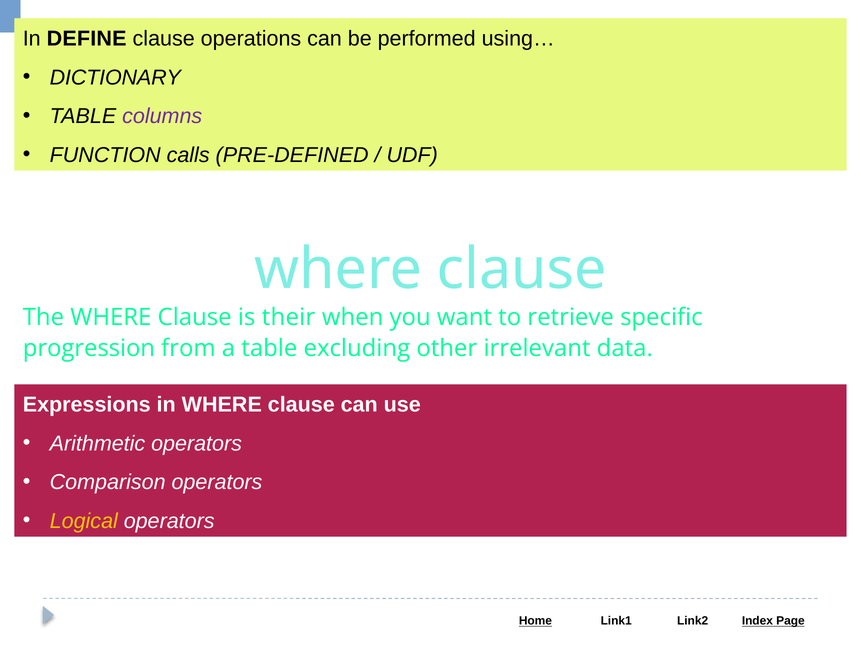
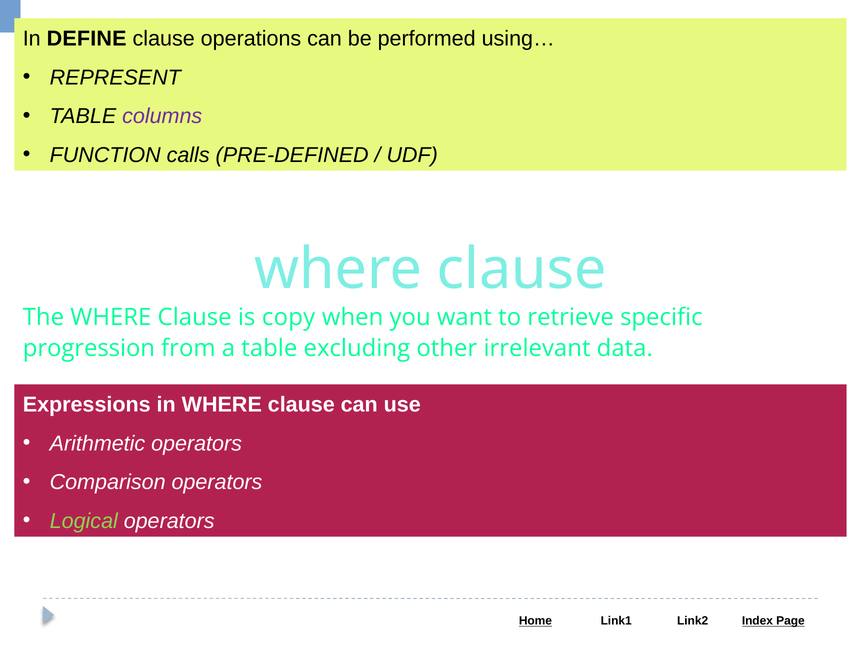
DICTIONARY: DICTIONARY -> REPRESENT (115, 77)
their: their -> copy (289, 317)
Logical colour: yellow -> light green (84, 521)
